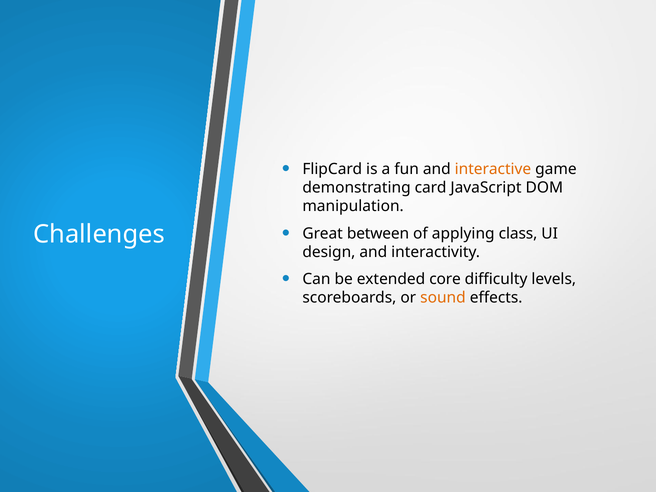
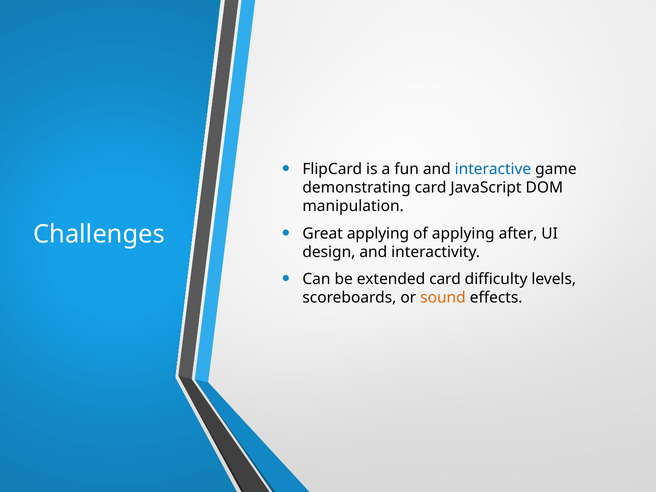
interactive colour: orange -> blue (493, 169)
Great between: between -> applying (378, 233)
class: class -> after (518, 233)
extended core: core -> card (445, 279)
